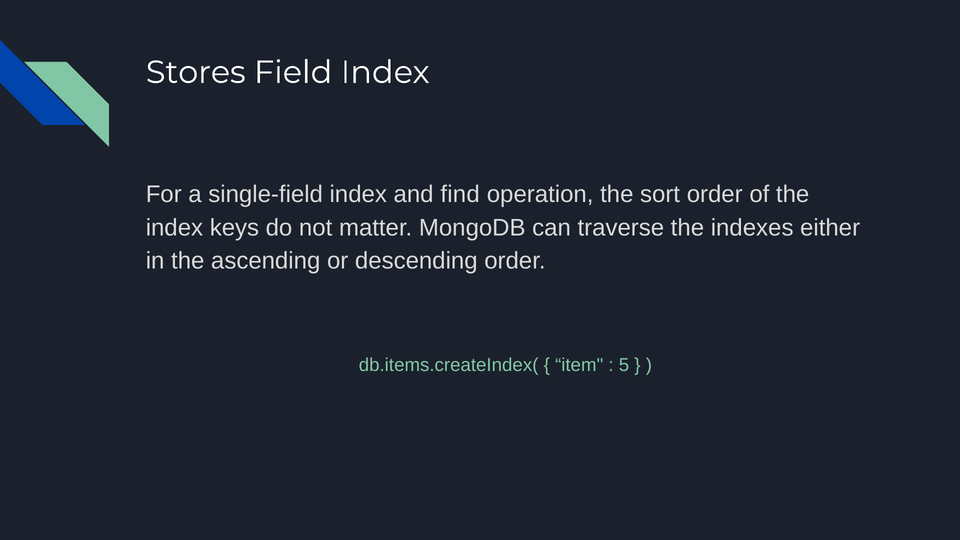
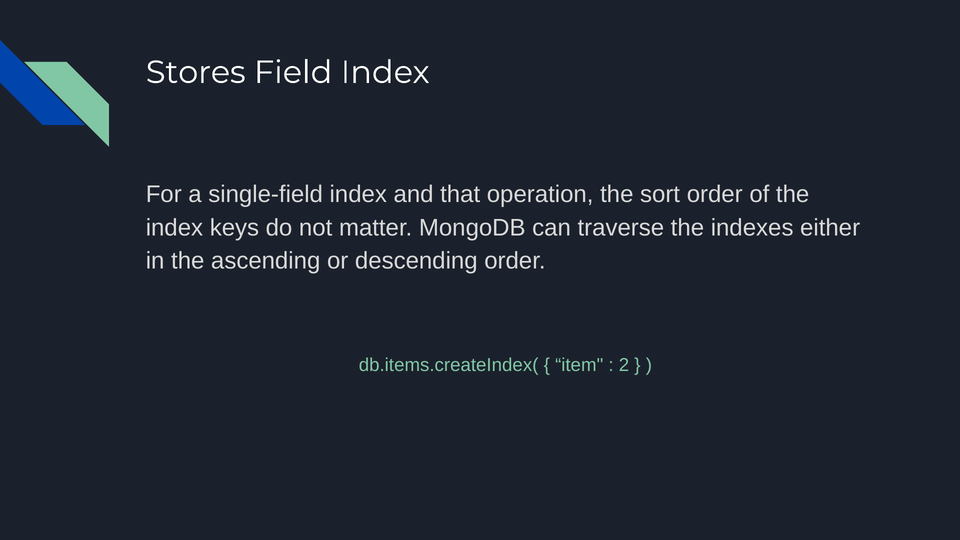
find: find -> that (460, 195)
5: 5 -> 2 (624, 365)
